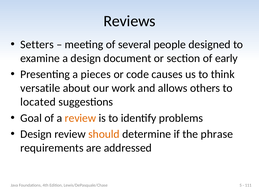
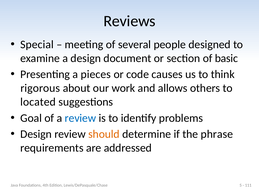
Setters: Setters -> Special (37, 45)
early: early -> basic (226, 58)
versatile: versatile -> rigorous (40, 88)
review colour: orange -> blue (80, 118)
